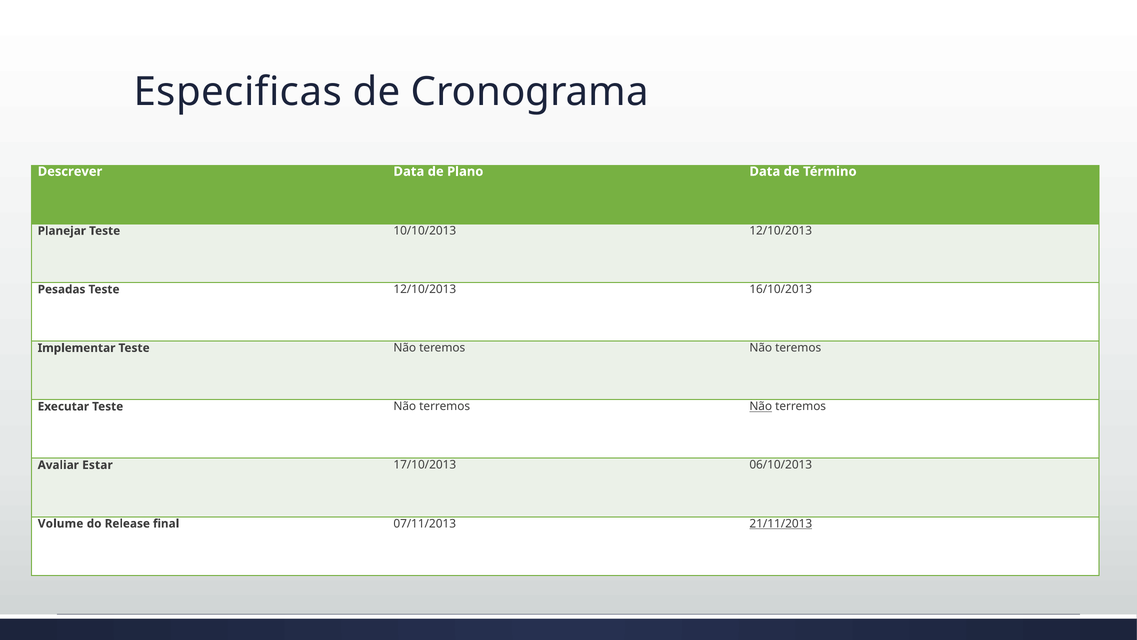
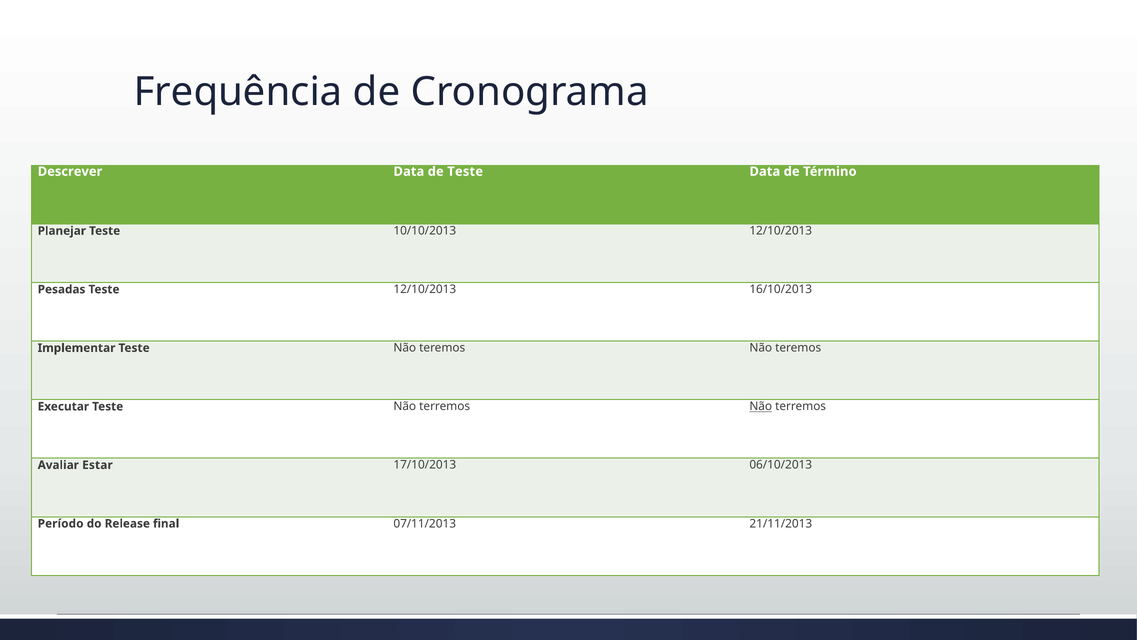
Especificas: Especificas -> Frequência (238, 92)
de Plano: Plano -> Teste (465, 171)
Volume: Volume -> Período (61, 523)
21/11/2013 underline: present -> none (781, 523)
